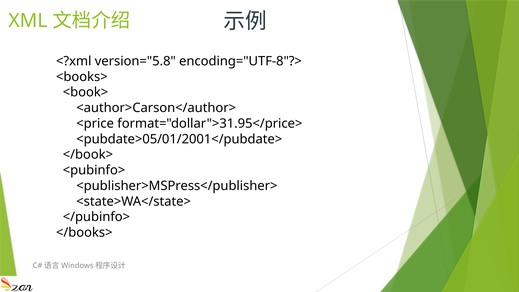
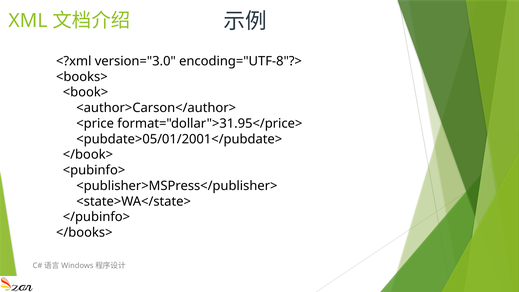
version="5.8: version="5.8 -> version="3.0 (135, 61)
